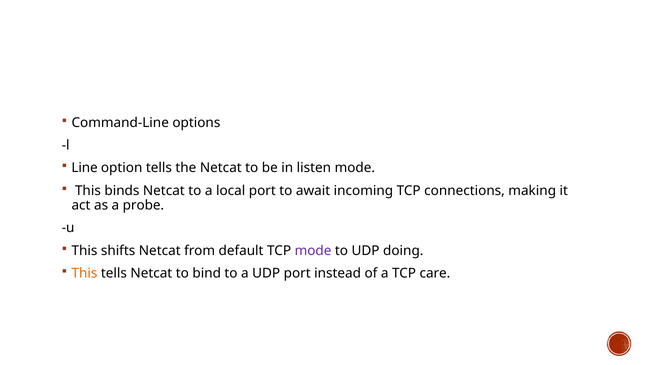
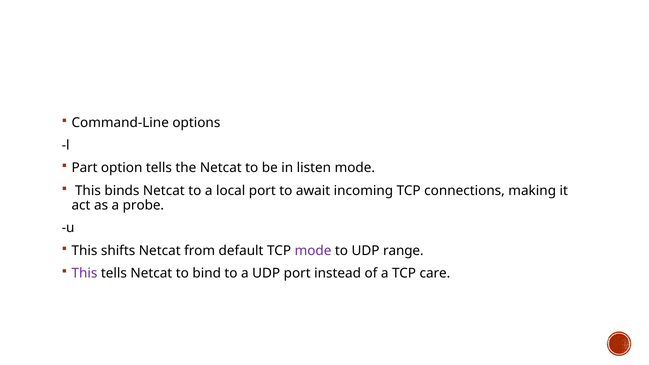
Line: Line -> Part (85, 168)
doing: doing -> range (403, 251)
This colour: orange -> purple (84, 273)
